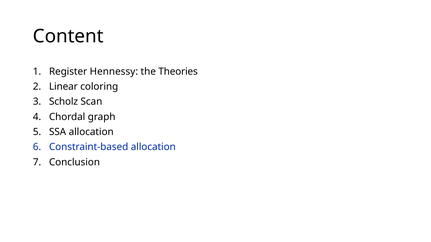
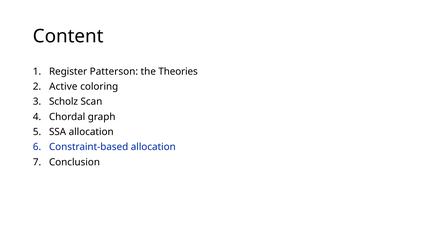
Hennessy: Hennessy -> Patterson (114, 72)
Linear: Linear -> Active (63, 87)
